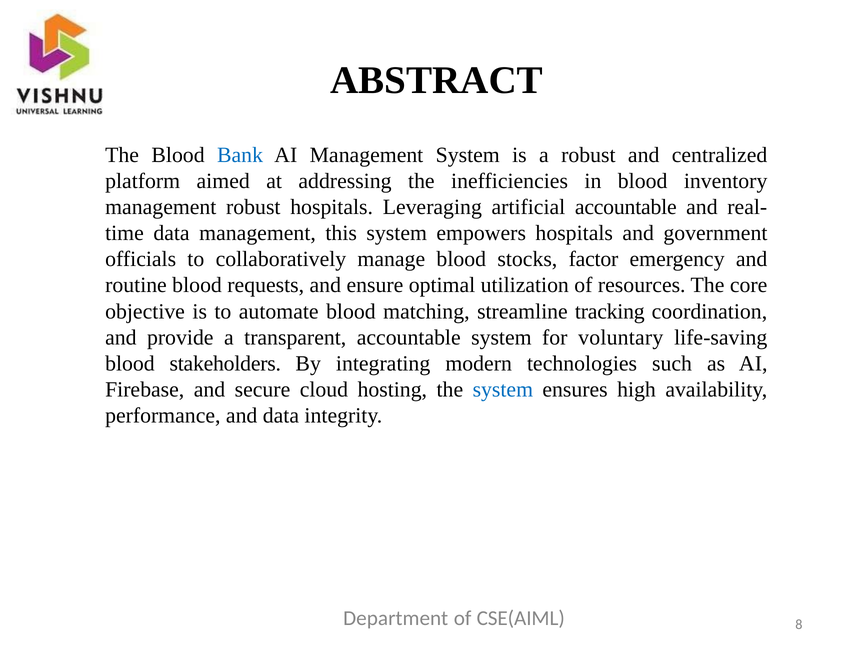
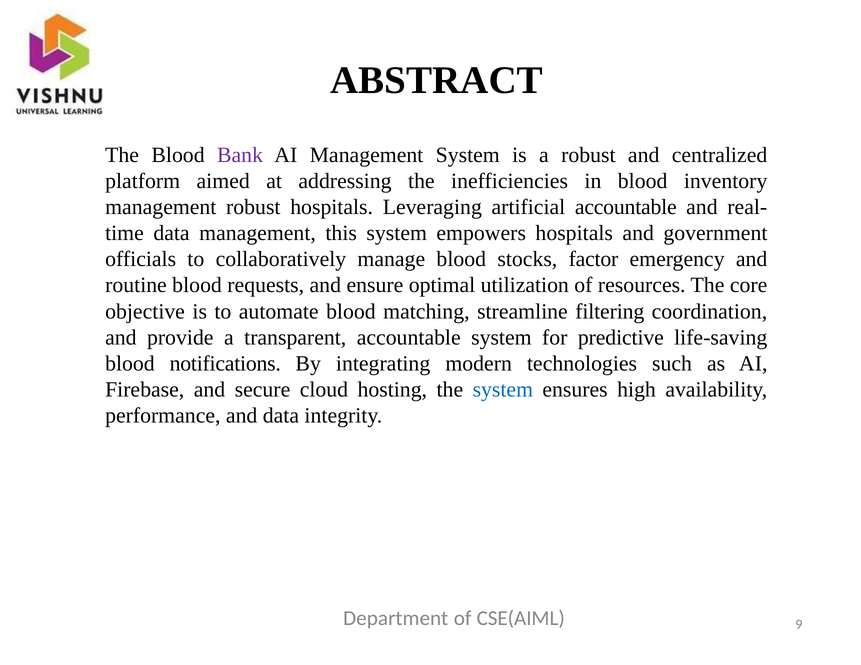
Bank colour: blue -> purple (240, 155)
tracking: tracking -> filtering (610, 312)
voluntary: voluntary -> predictive (621, 338)
stakeholders: stakeholders -> notifications (225, 364)
8: 8 -> 9 (799, 625)
